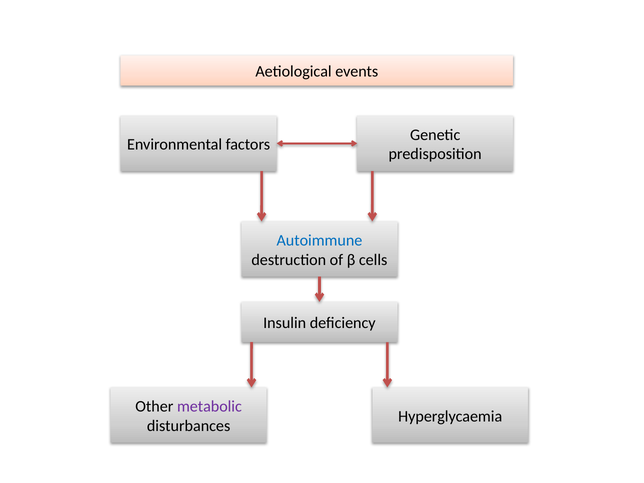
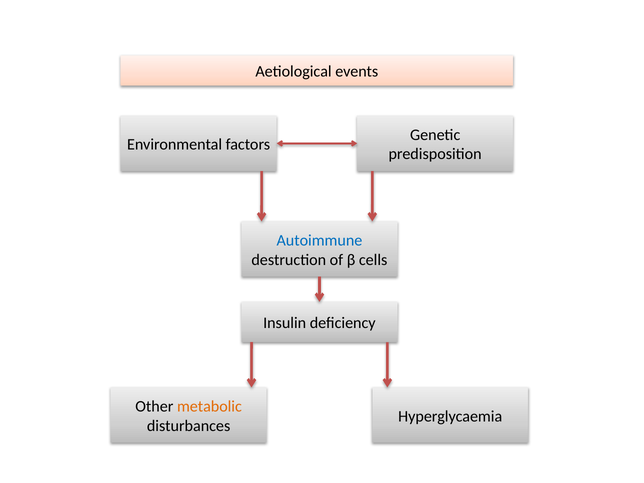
metabolic colour: purple -> orange (209, 407)
